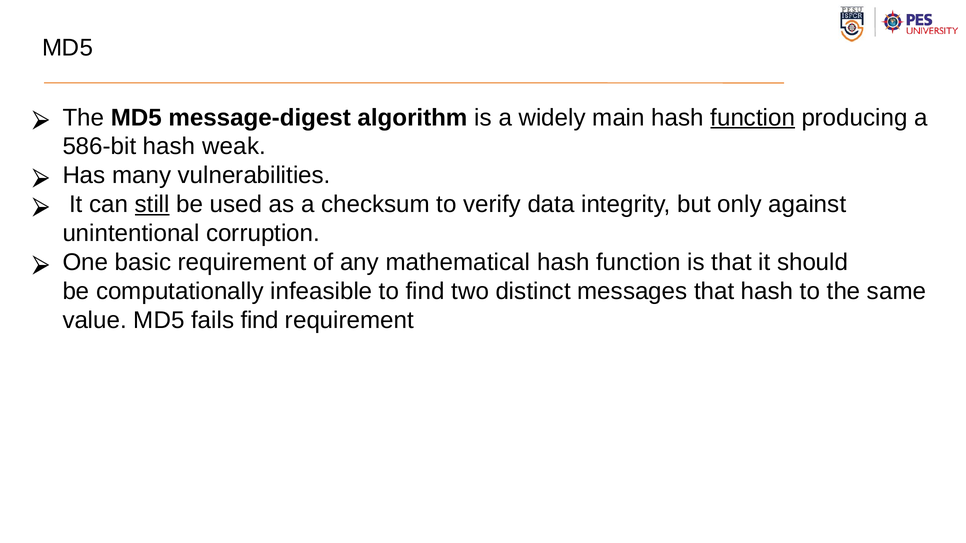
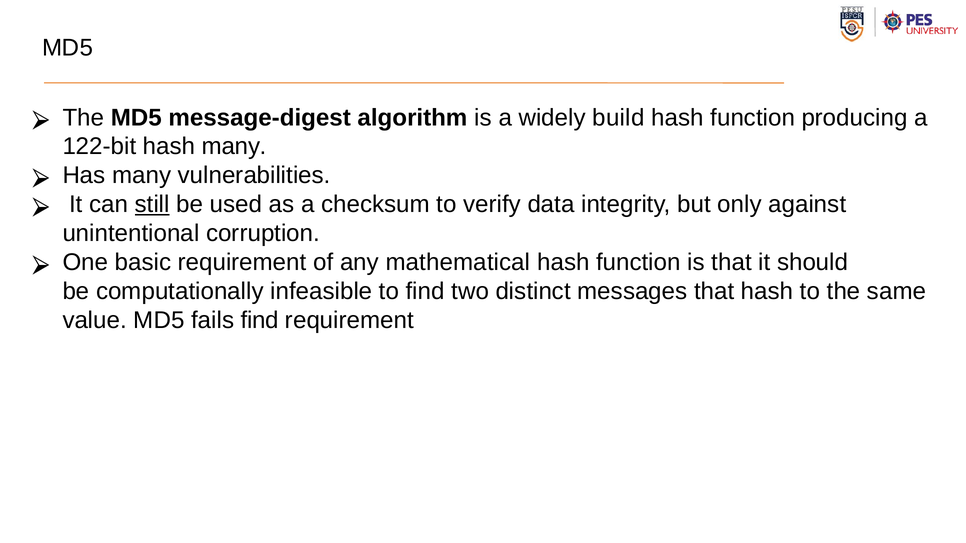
main: main -> build (618, 118)
function underline: present -> none (753, 118)
586-bit: 586-bit -> 122-bit (99, 147)
hash weak: weak -> many (234, 147)
